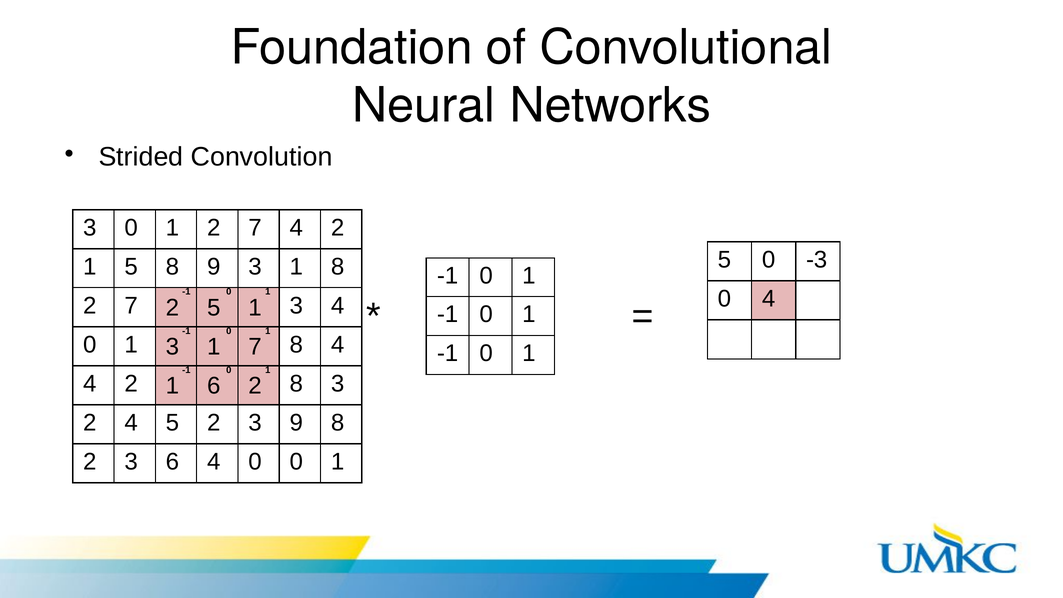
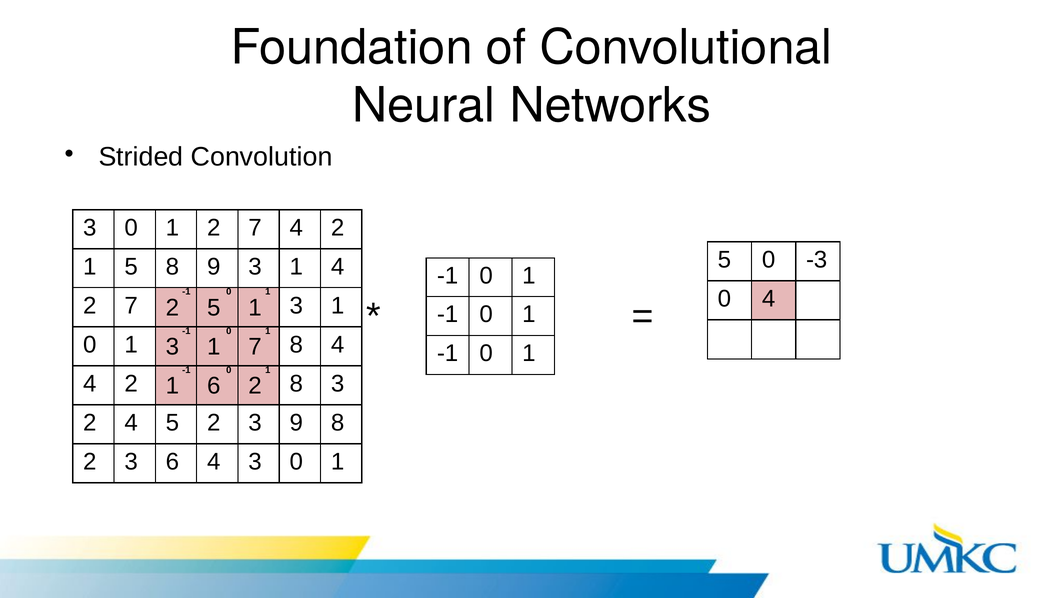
1 8: 8 -> 4 (338, 267)
1 3 4: 4 -> 1 (338, 306)
6 4 0: 0 -> 3 (255, 462)
